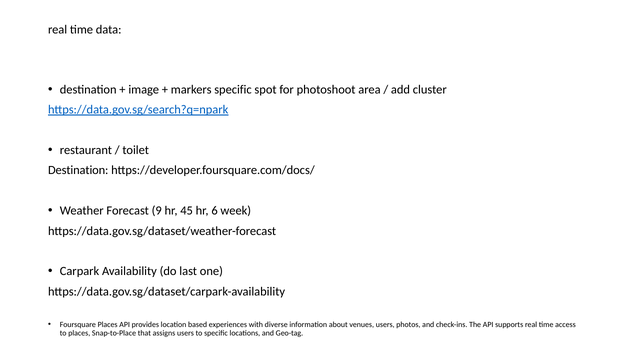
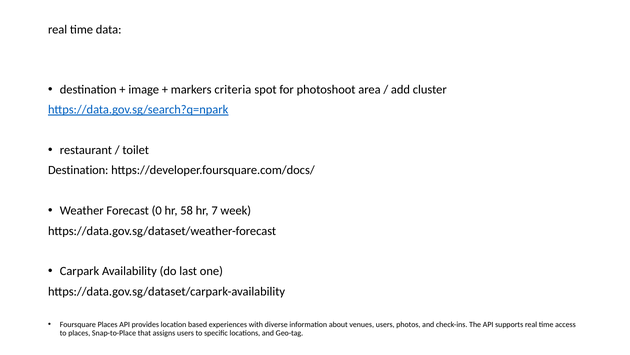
markers specific: specific -> criteria (233, 89)
9: 9 -> 0 (157, 210)
45: 45 -> 58 (187, 210)
6: 6 -> 7 (215, 210)
